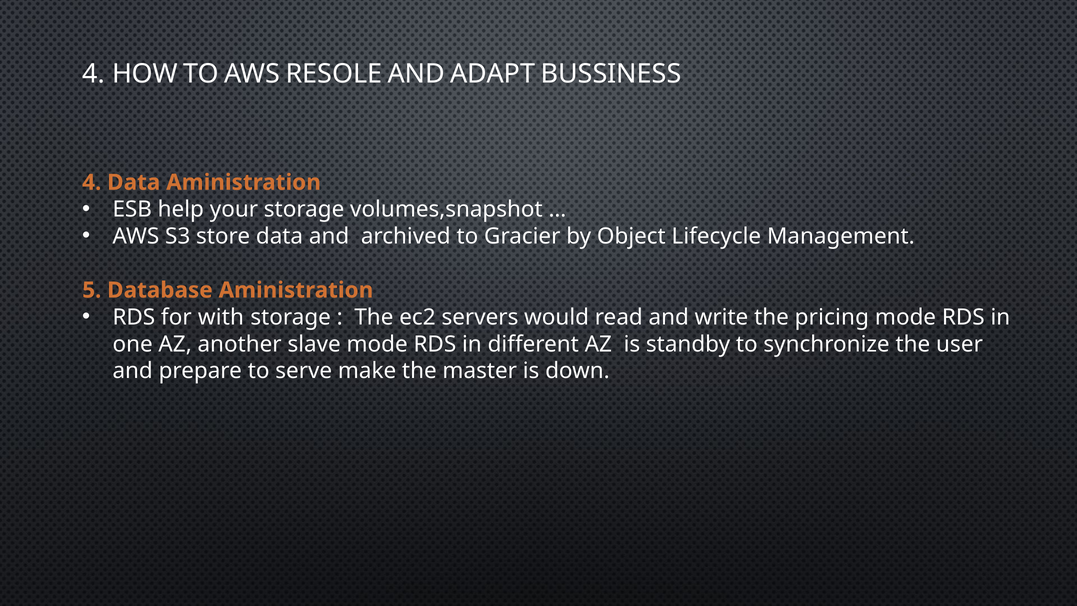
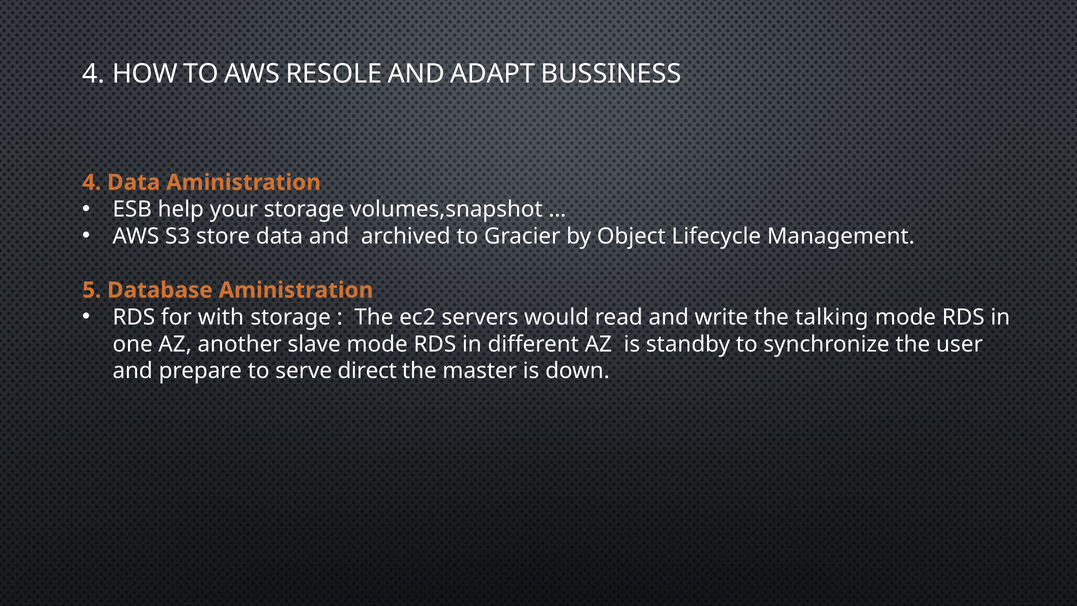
pricing: pricing -> talking (832, 317)
make: make -> direct (367, 371)
